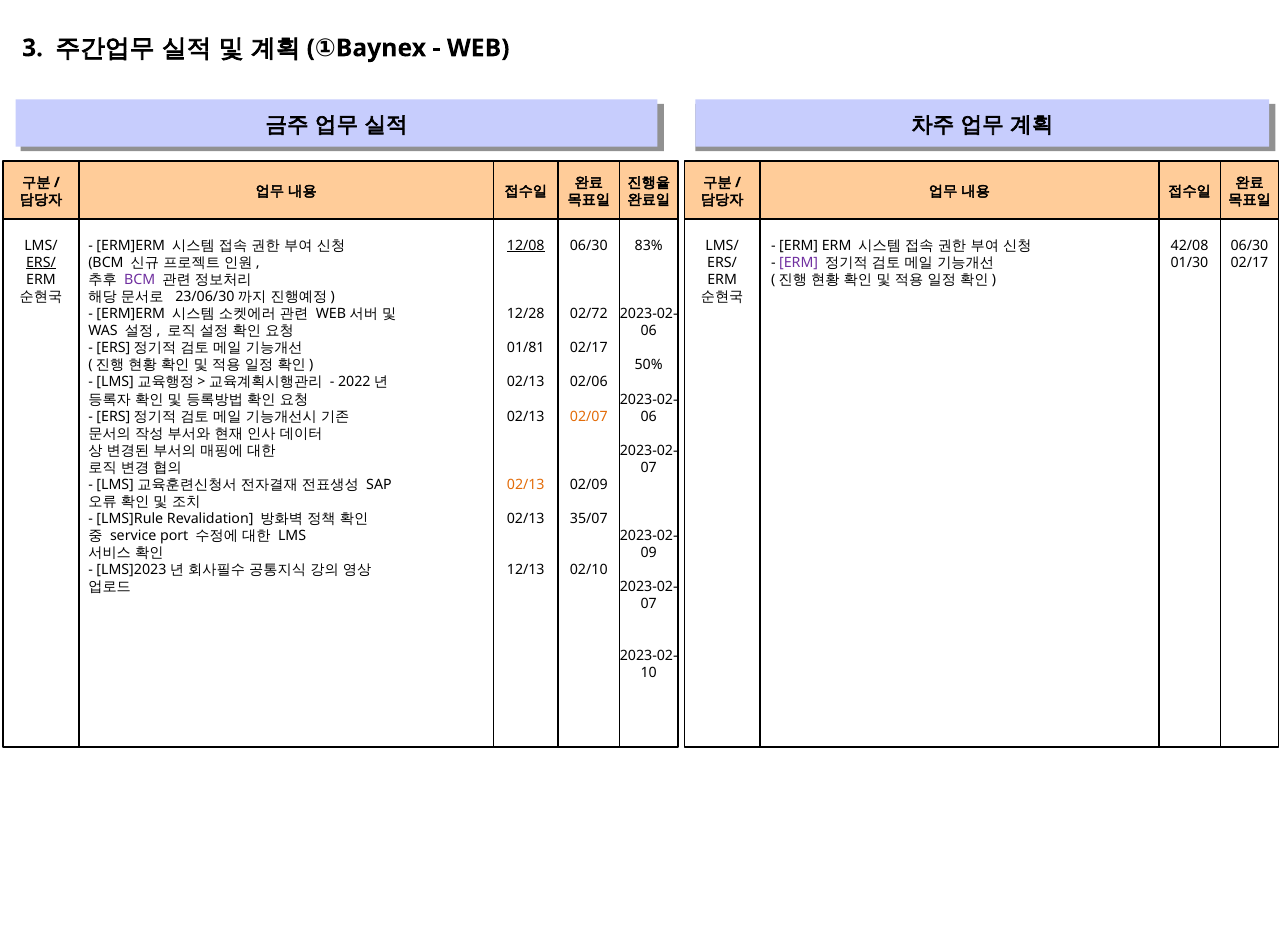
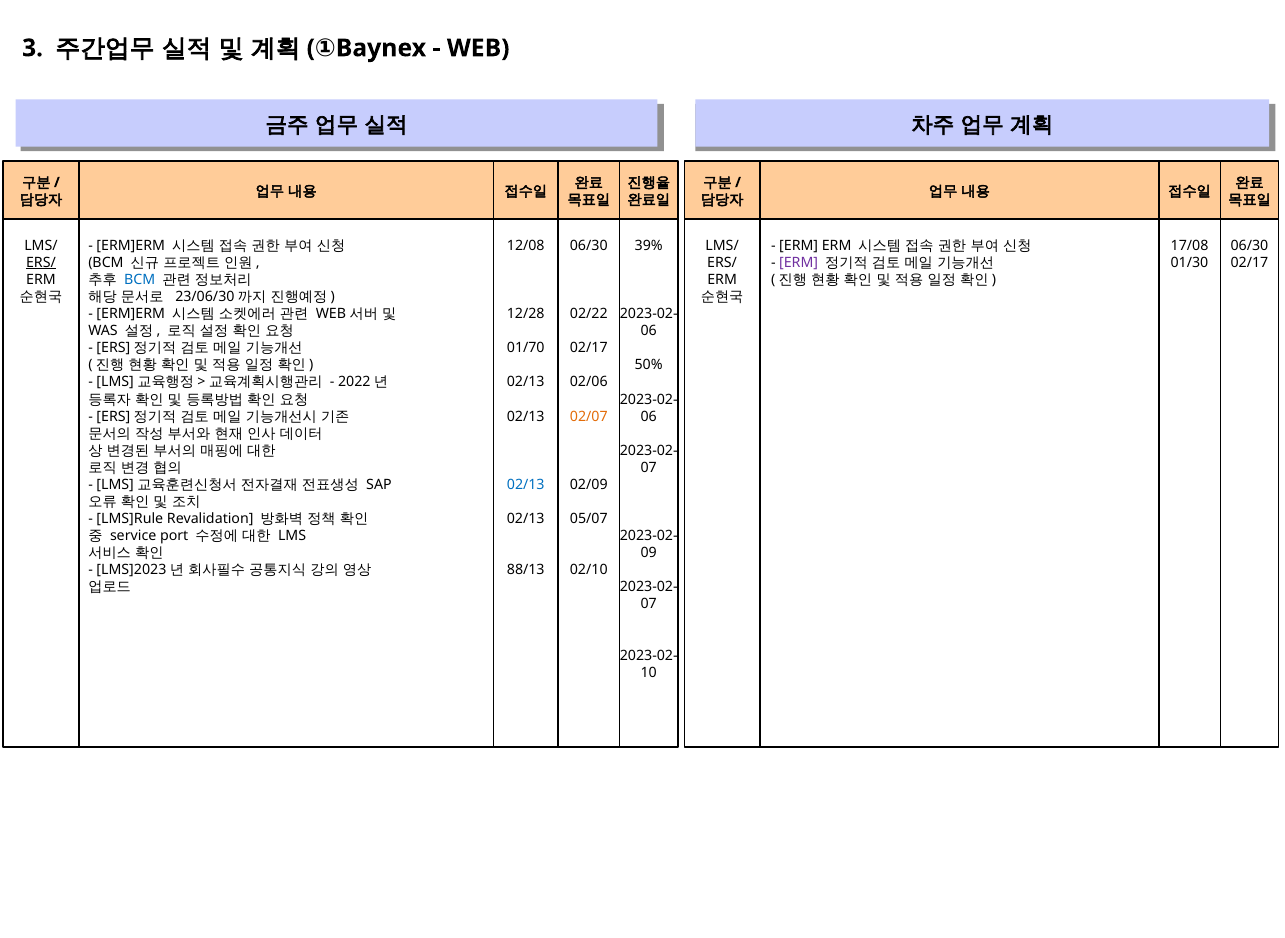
12/08 underline: present -> none (526, 246)
83%: 83% -> 39% (649, 246)
42/08: 42/08 -> 17/08 (1190, 246)
BCM colour: purple -> blue (140, 280)
02/72: 02/72 -> 02/22 (589, 314)
01/81: 01/81 -> 01/70 (526, 348)
02/13 colour: orange -> blue (526, 485)
35/07: 35/07 -> 05/07 (589, 519)
12/13: 12/13 -> 88/13 (526, 570)
